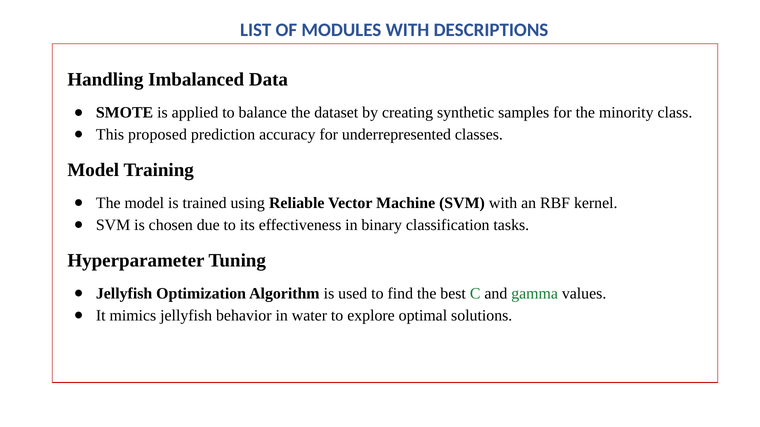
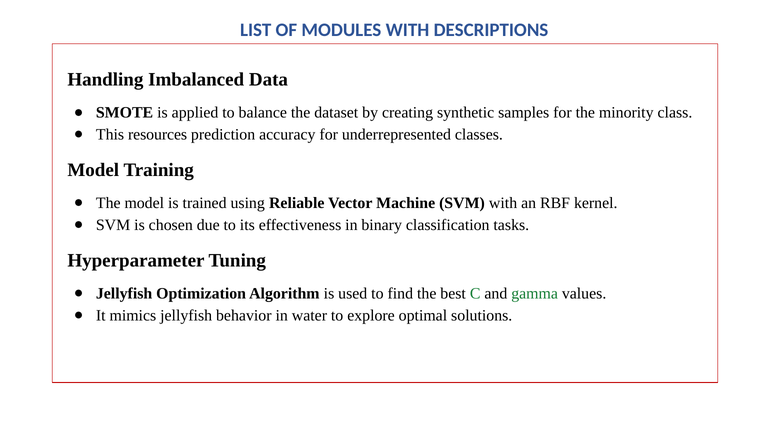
proposed: proposed -> resources (158, 135)
